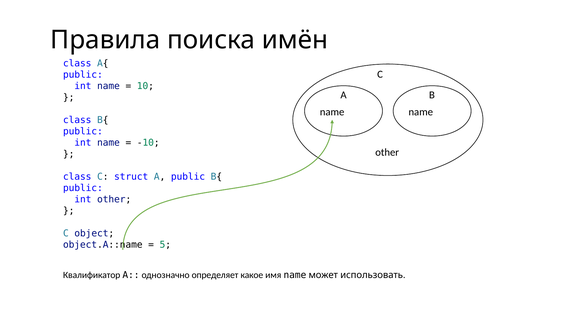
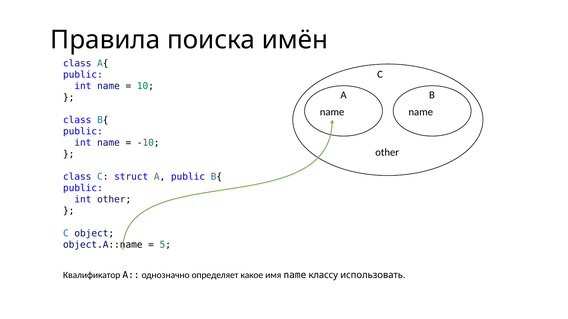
может: может -> классу (323, 276)
